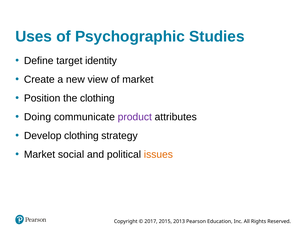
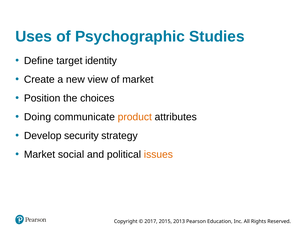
the clothing: clothing -> choices (97, 98)
product colour: purple -> orange (135, 117)
Develop clothing: clothing -> security (81, 135)
